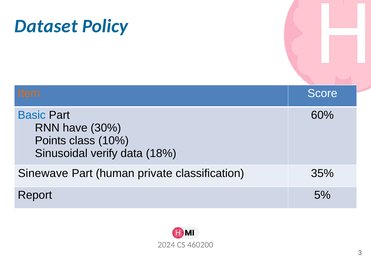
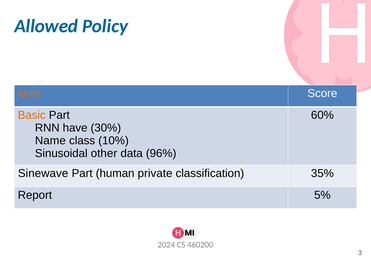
Dataset: Dataset -> Allowed (46, 26)
Basic colour: blue -> orange (32, 115)
Points: Points -> Name (50, 140)
verify: verify -> other (104, 153)
18%: 18% -> 96% (161, 153)
